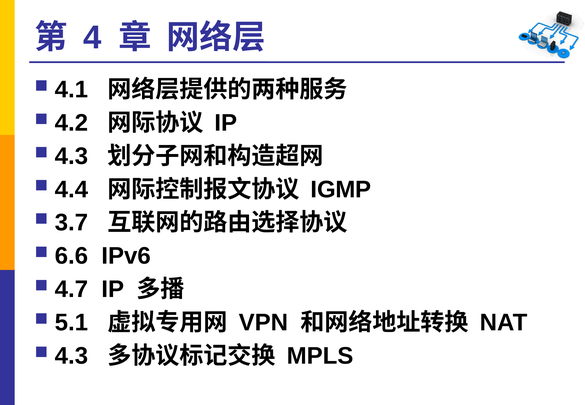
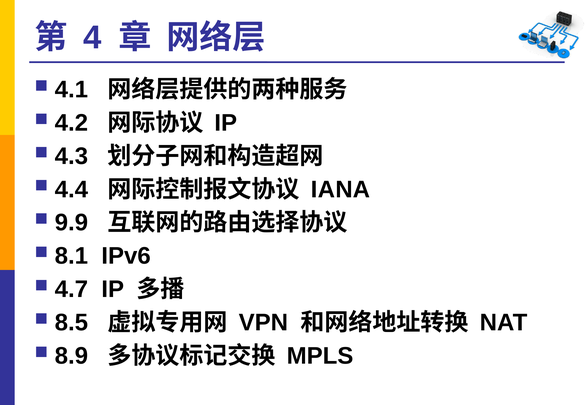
IGMP: IGMP -> IANA (341, 189)
3.7: 3.7 -> 9.9 (72, 223)
6.6: 6.6 -> 8.1 (72, 256)
5.1: 5.1 -> 8.5 (72, 323)
4.3: 4.3 -> 8.9 (72, 356)
